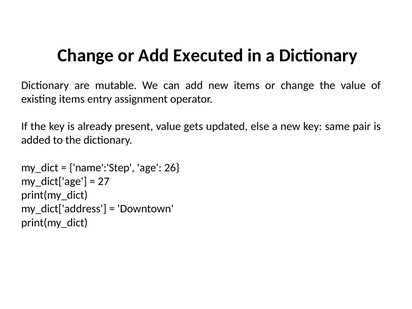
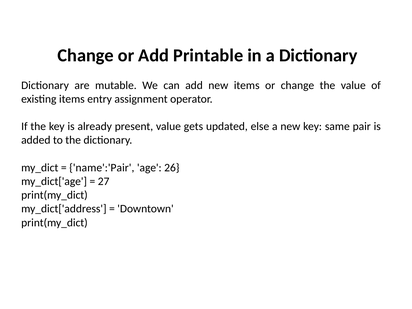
Executed: Executed -> Printable (208, 55)
name':'Step: name':'Step -> name':'Pair (102, 168)
